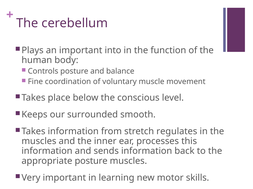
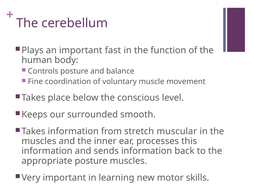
into: into -> fast (113, 50)
regulates: regulates -> muscular (177, 132)
